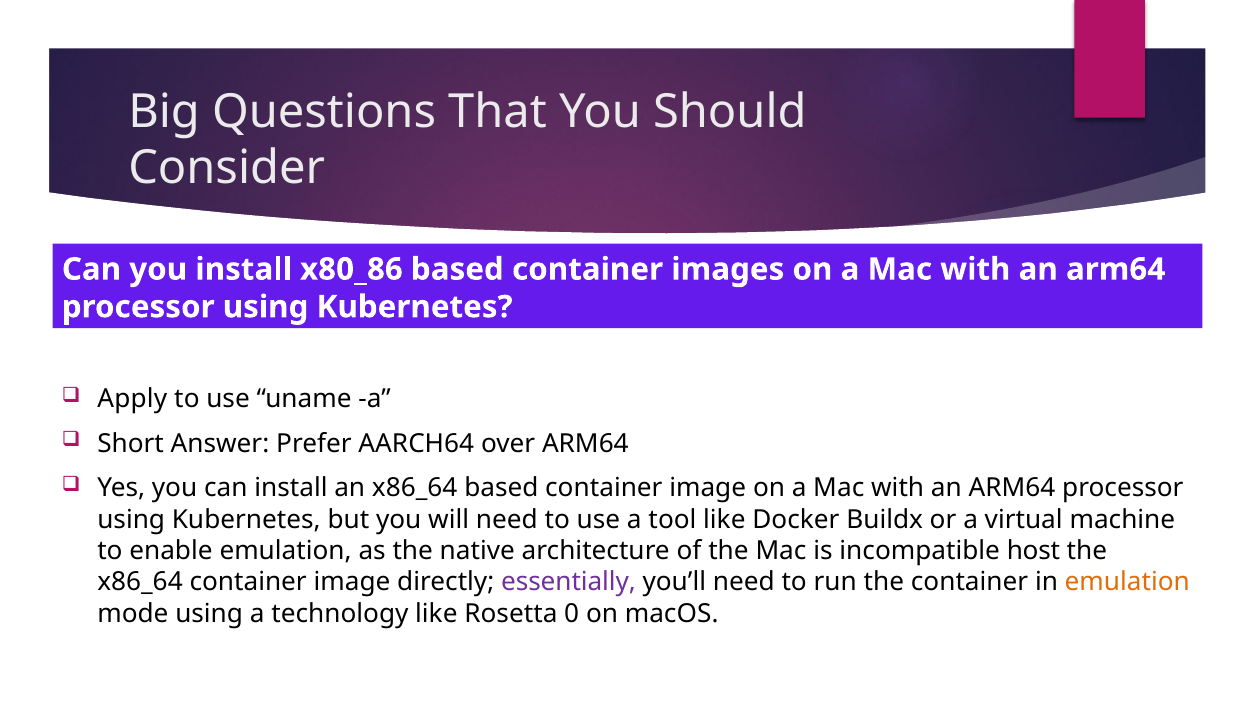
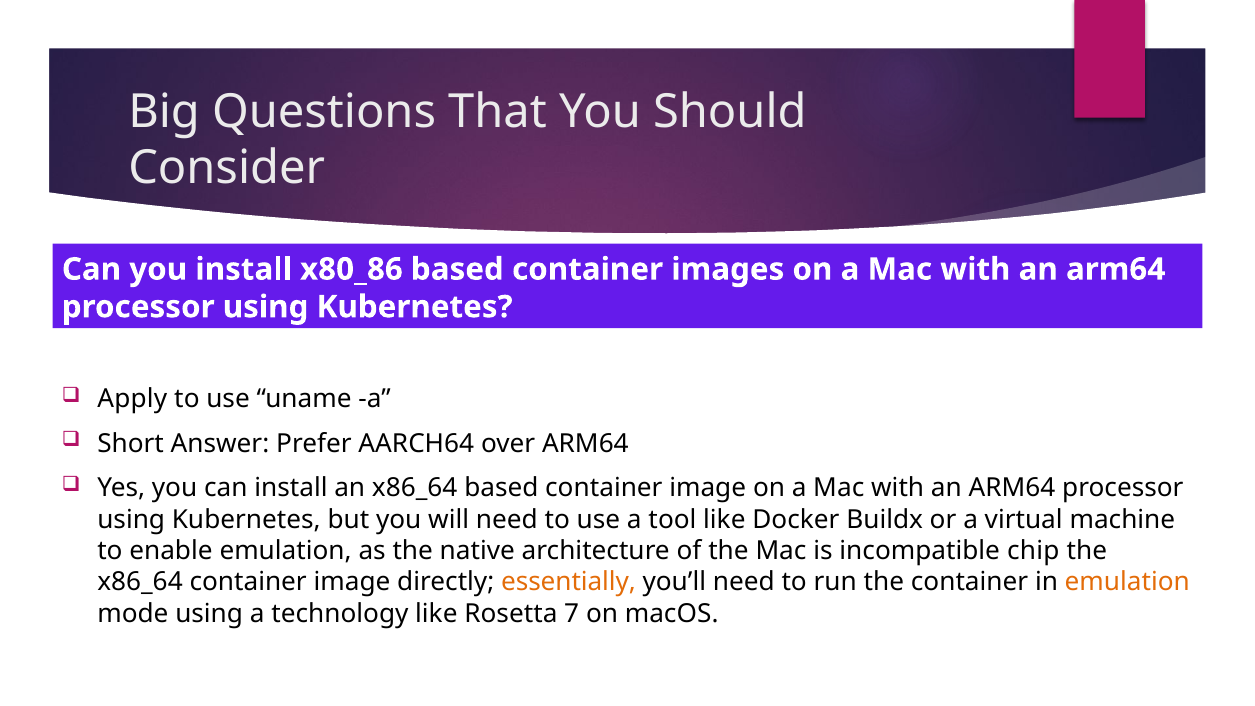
host: host -> chip (1033, 551)
essentially colour: purple -> orange (568, 582)
0: 0 -> 7 (572, 614)
